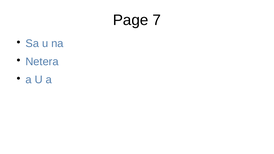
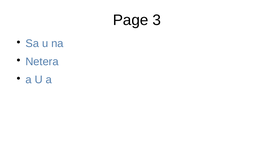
7: 7 -> 3 (157, 20)
